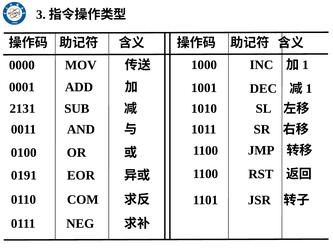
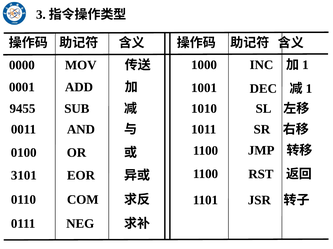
2131: 2131 -> 9455 (22, 109)
0191: 0191 -> 3101 (24, 176)
